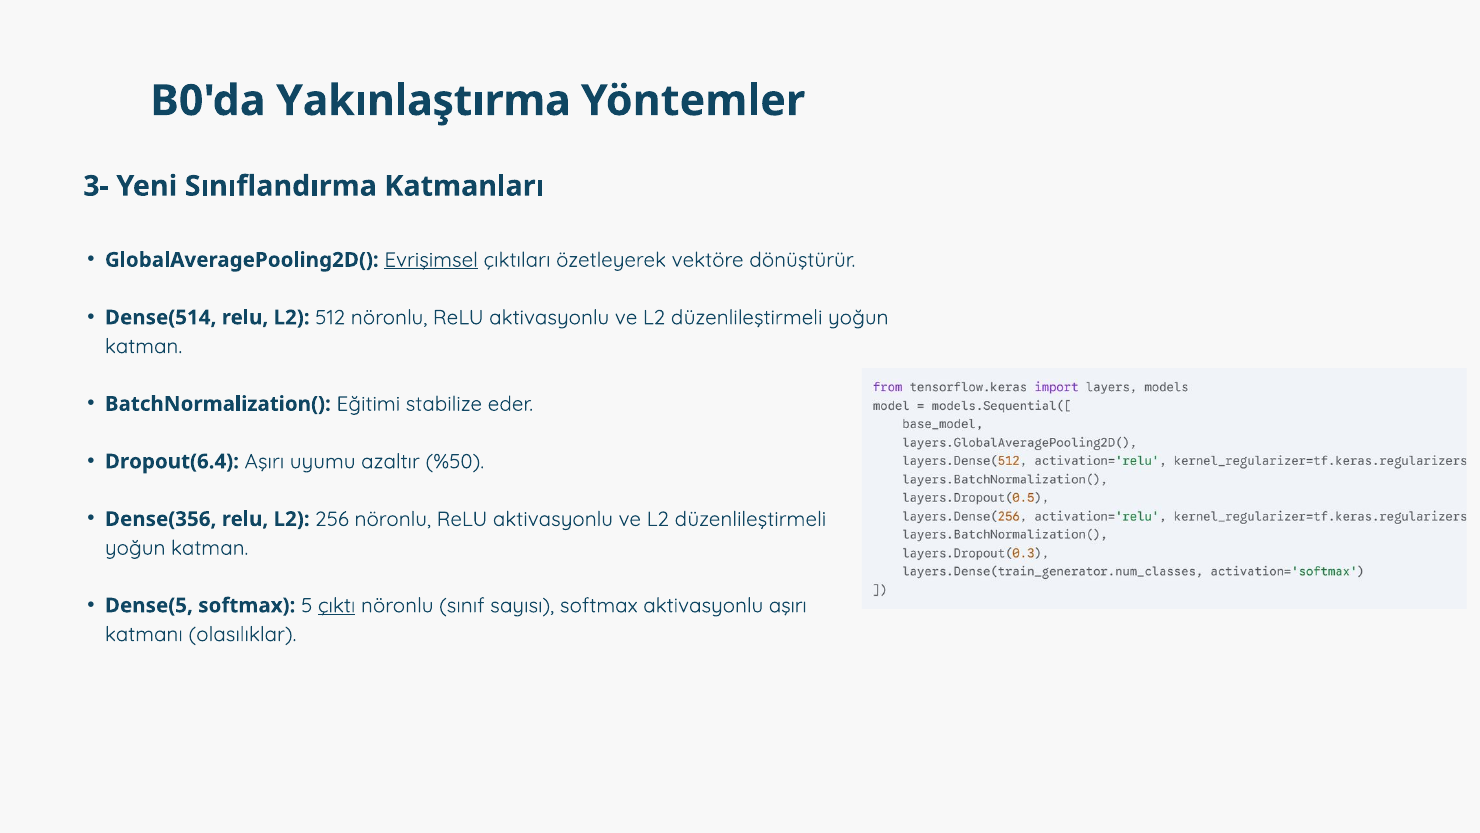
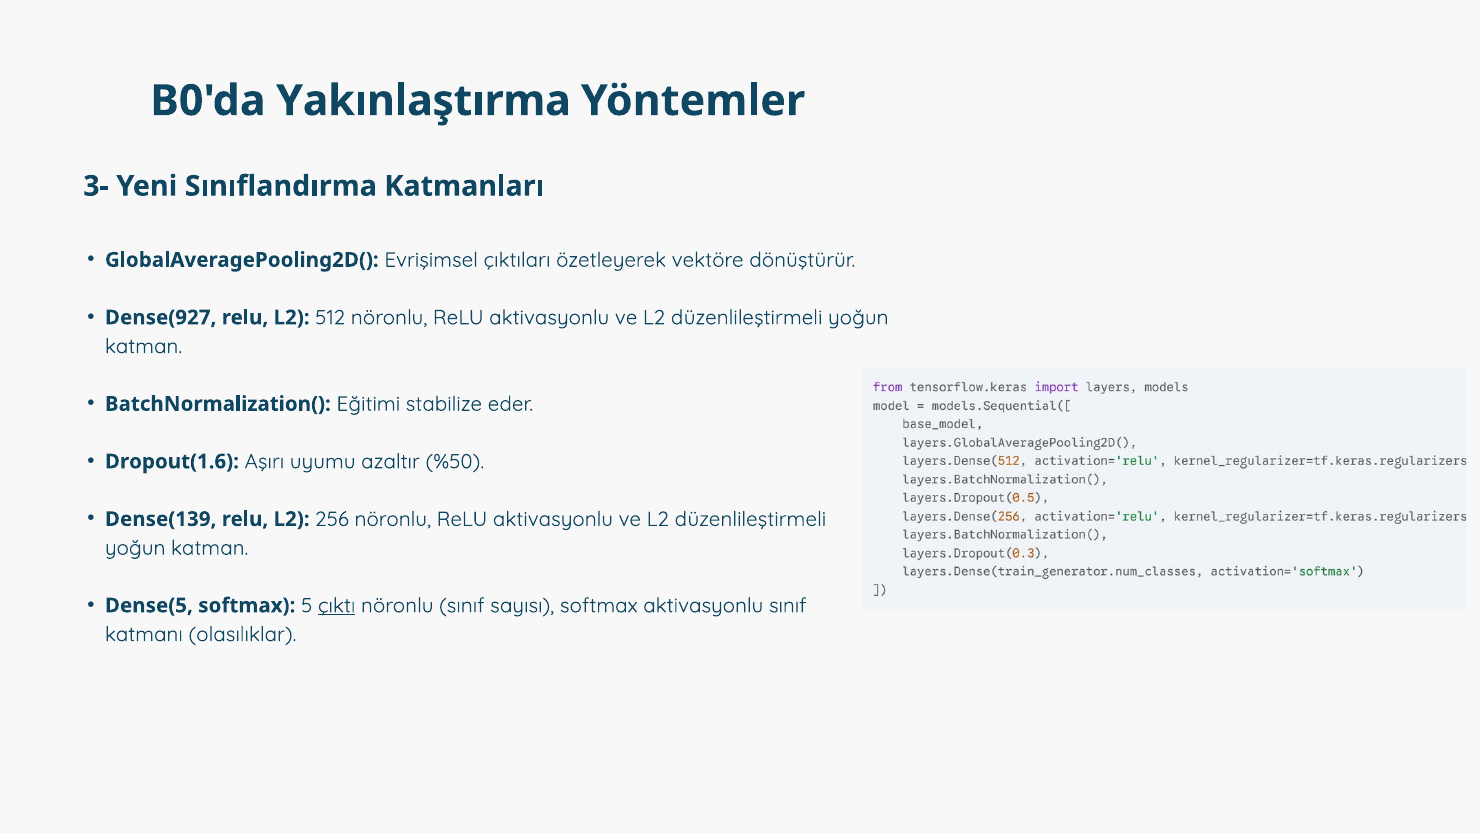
Evrişimsel underline: present -> none (431, 260)
Dense(514: Dense(514 -> Dense(927 (161, 317)
Dropout(6.4: Dropout(6.4 -> Dropout(1.6 (172, 461)
Dense(356: Dense(356 -> Dense(139 (161, 519)
aktivasyonlu aşırı: aşırı -> sınıf (788, 605)
